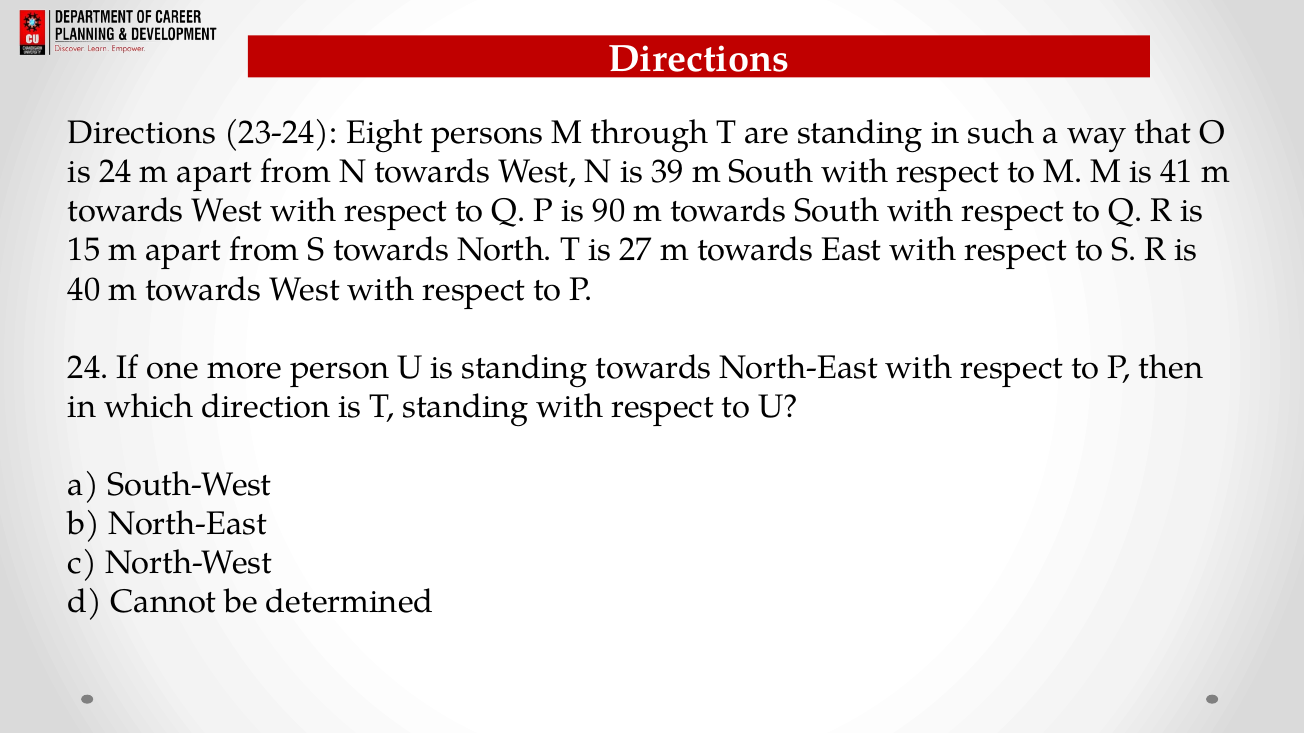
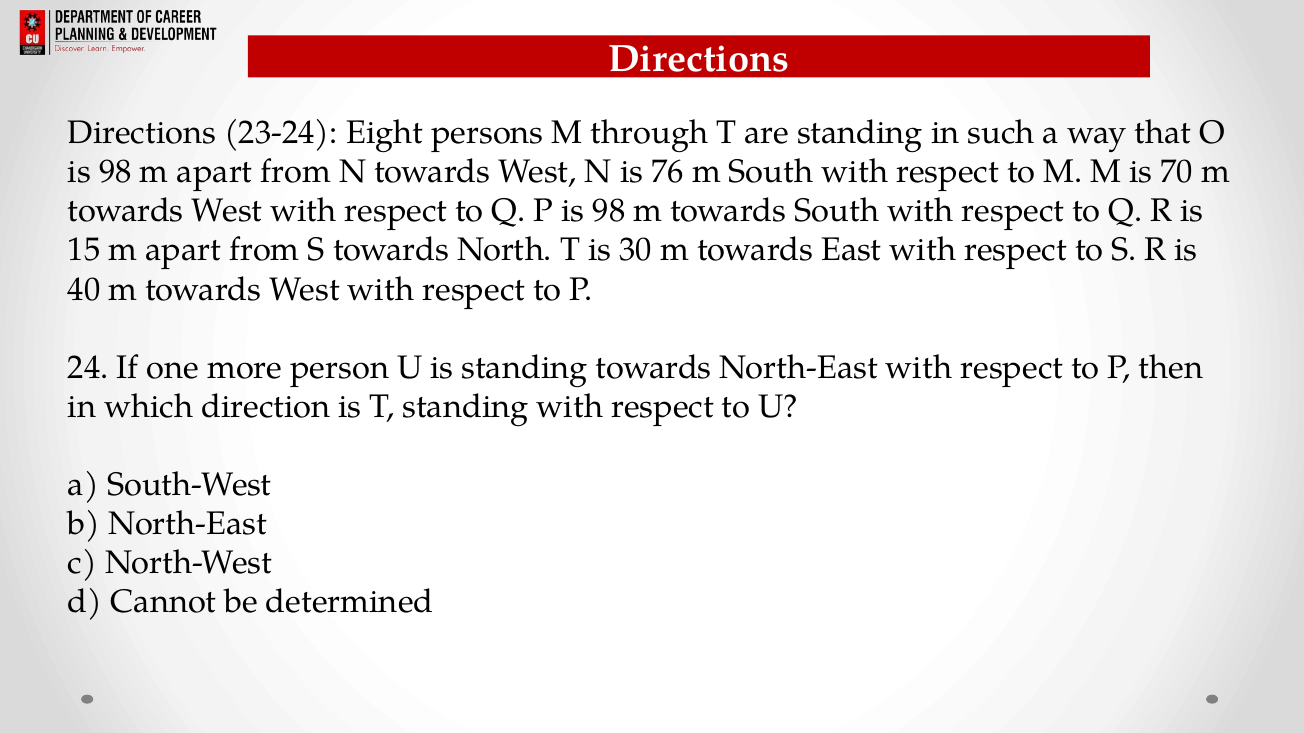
24: 24 -> 98 (116, 172)
39: 39 -> 76 (668, 172)
41: 41 -> 70 (1177, 172)
P is 90: 90 -> 98 (609, 211)
27: 27 -> 30 (636, 250)
